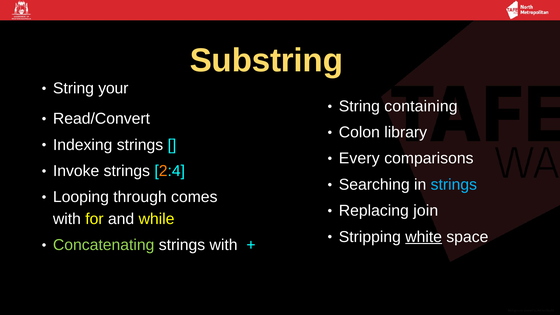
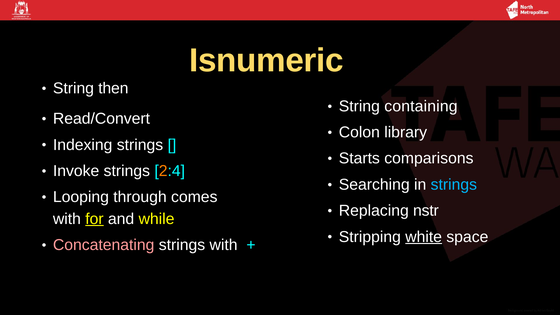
Substring: Substring -> Isnumeric (266, 60)
your: your -> then (113, 88)
Every: Every -> Starts (359, 158)
join: join -> nstr (426, 211)
for underline: none -> present (94, 219)
Concatenating colour: light green -> pink (104, 245)
